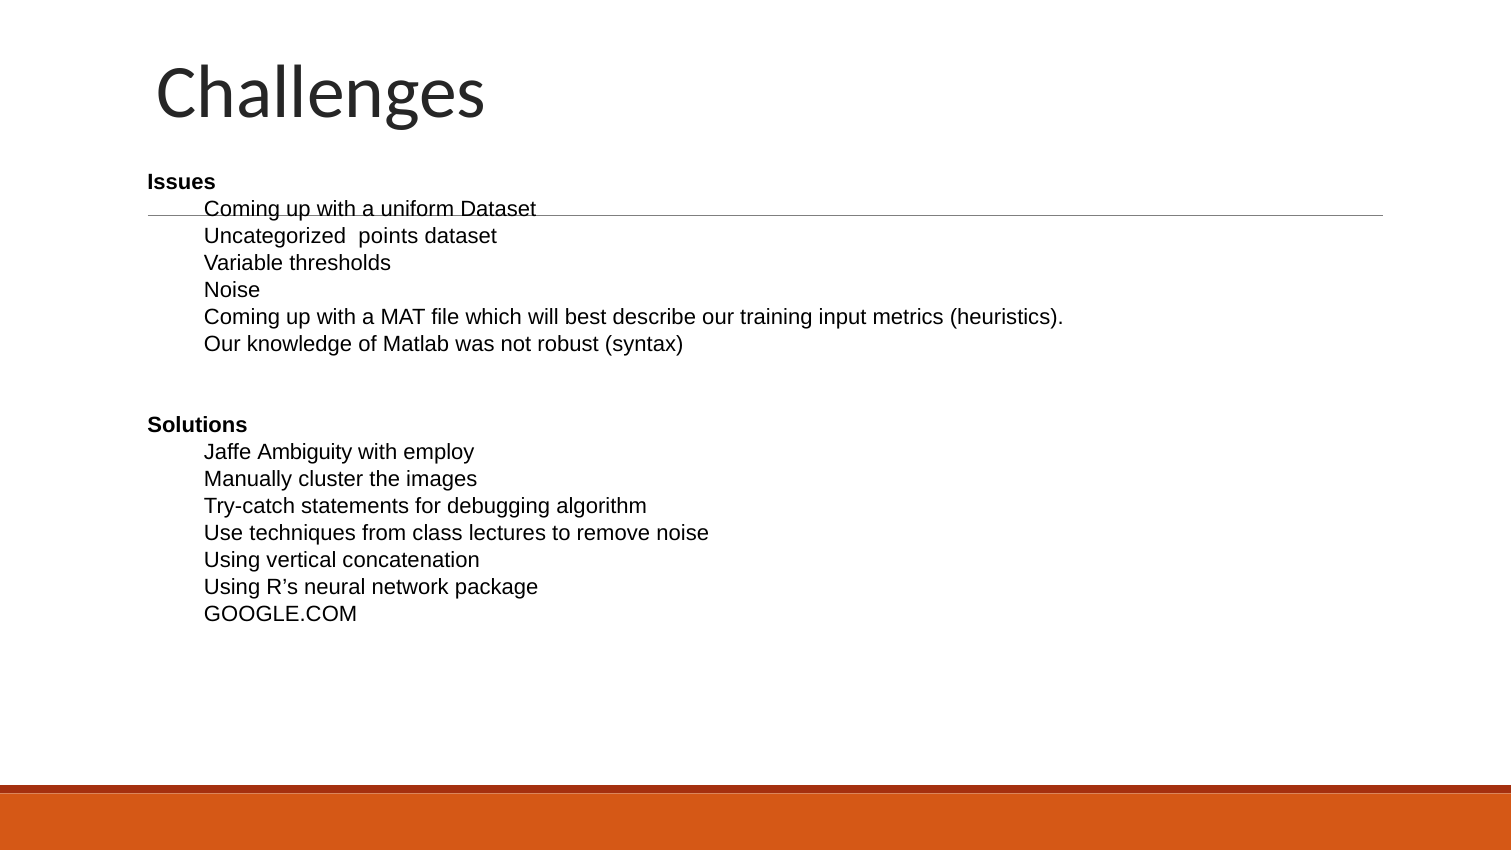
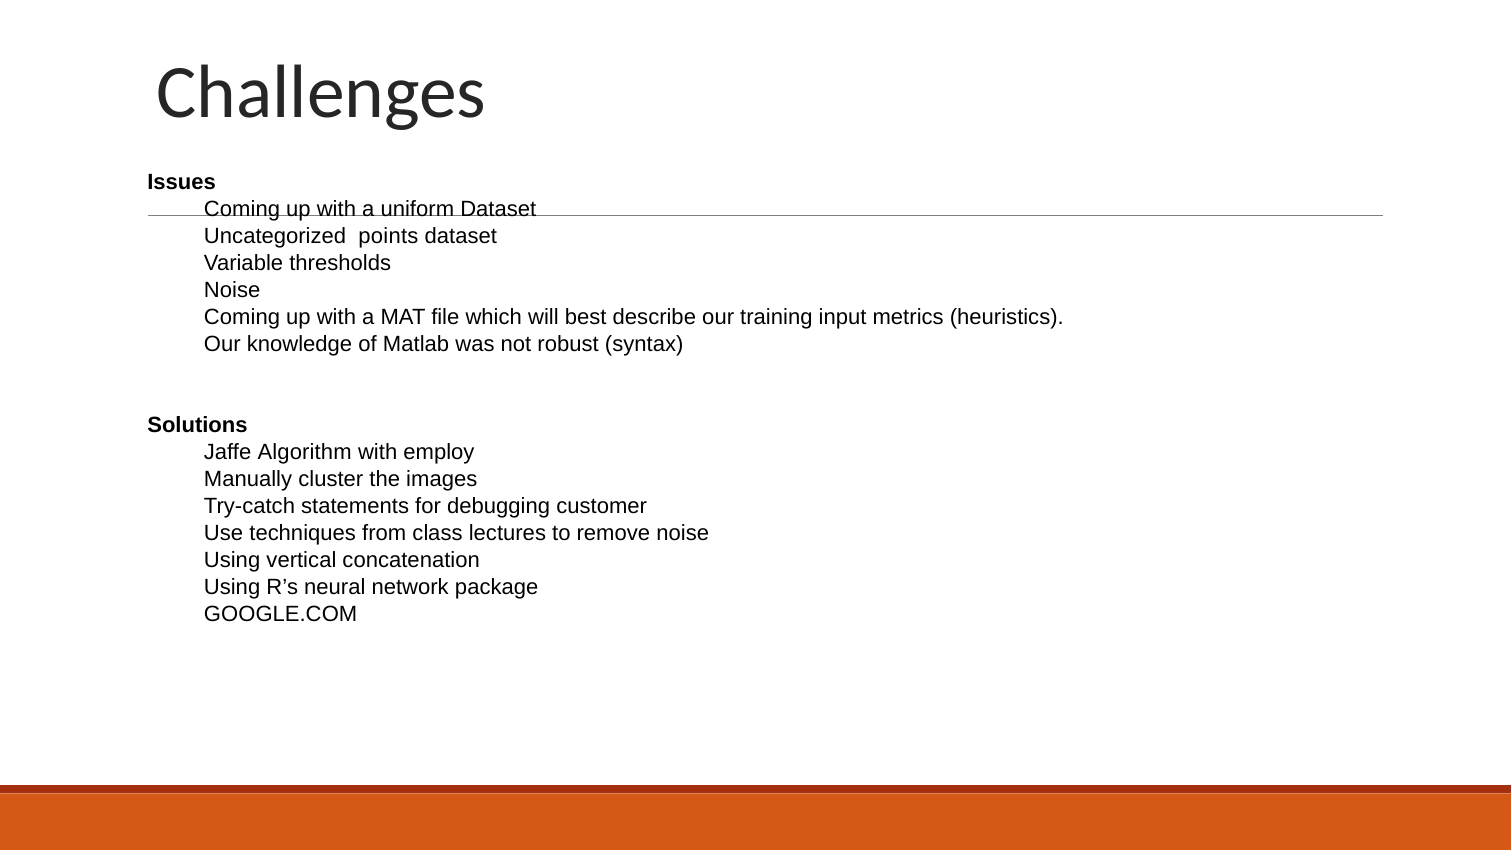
Ambiguity: Ambiguity -> Algorithm (305, 452)
algorithm: algorithm -> customer (602, 506)
